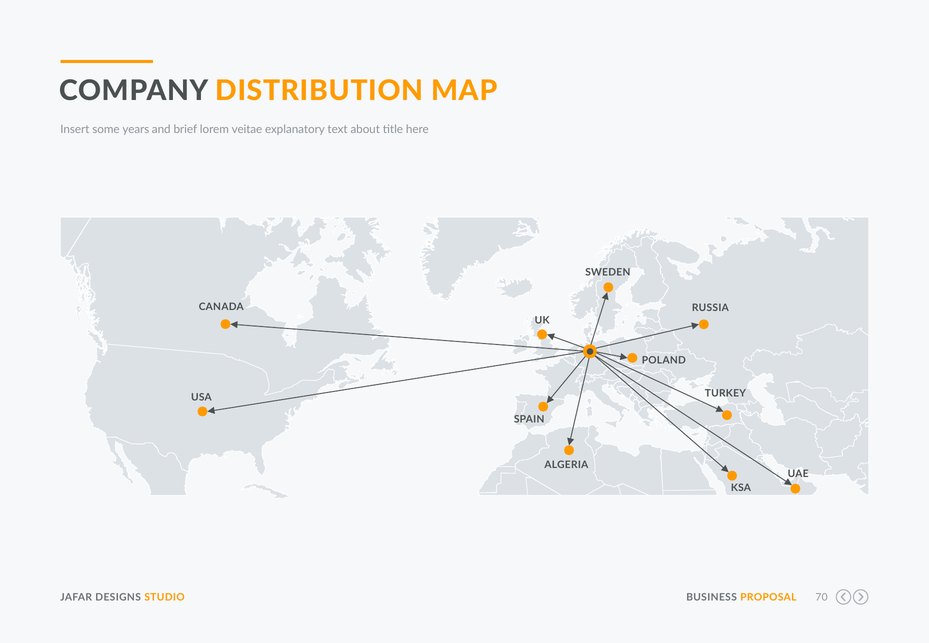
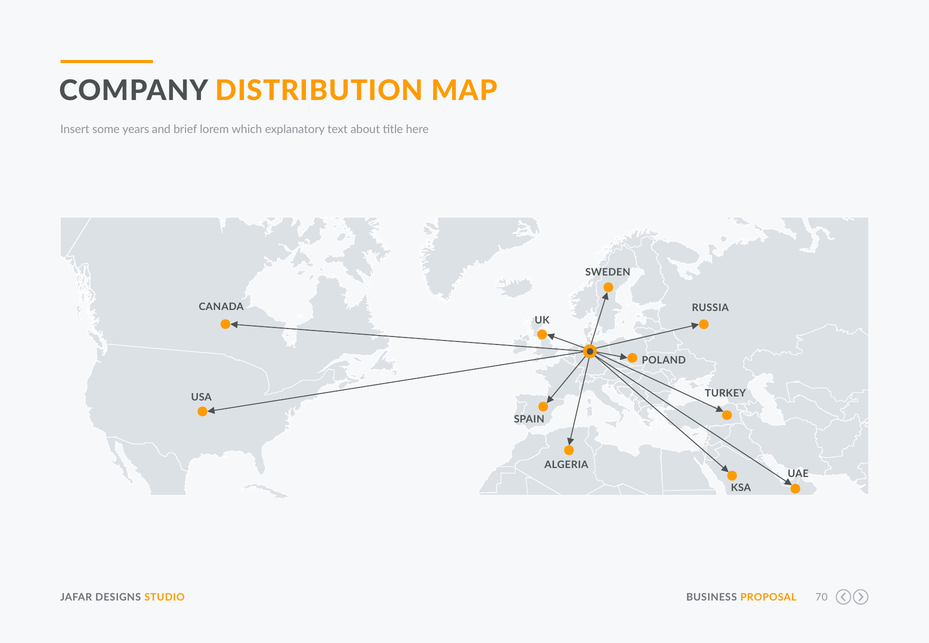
veitae: veitae -> which (247, 129)
